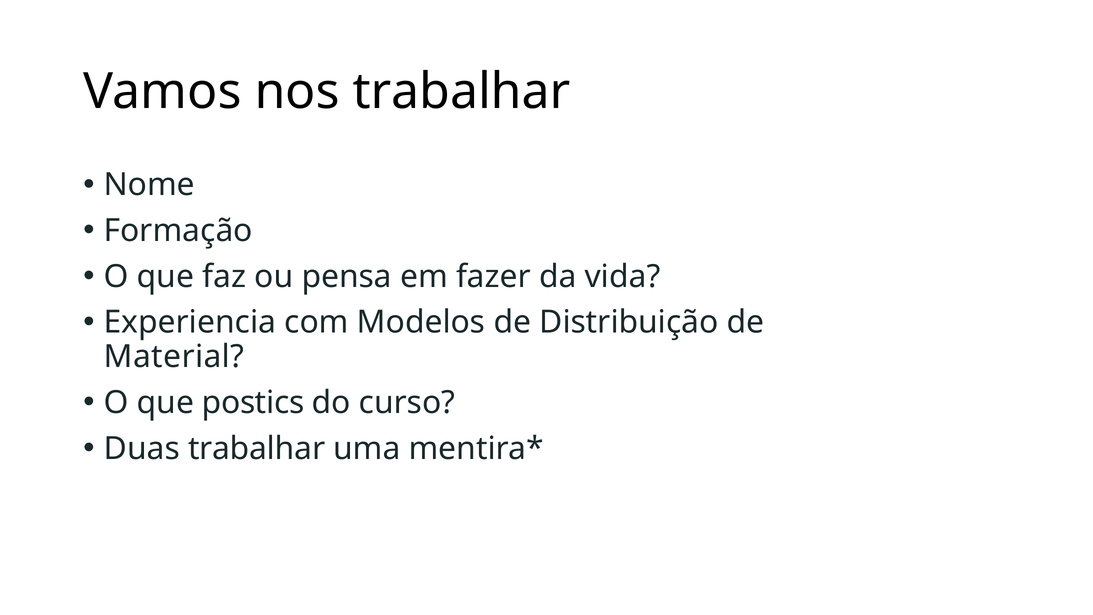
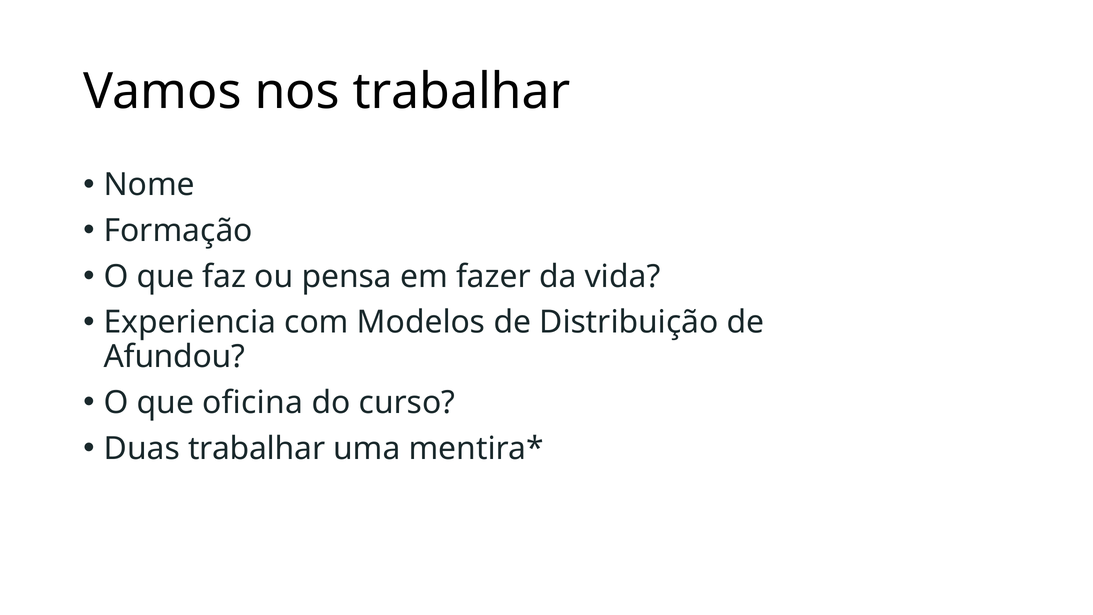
Material: Material -> Afundou (174, 357)
postics: postics -> oficina (253, 403)
